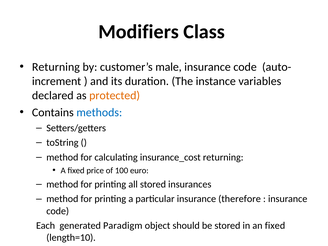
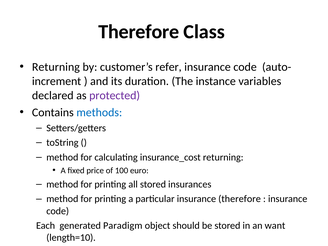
Modifiers: Modifiers -> Therefore (139, 32)
male: male -> refer (168, 67)
protected colour: orange -> purple (115, 95)
an fixed: fixed -> want (275, 226)
